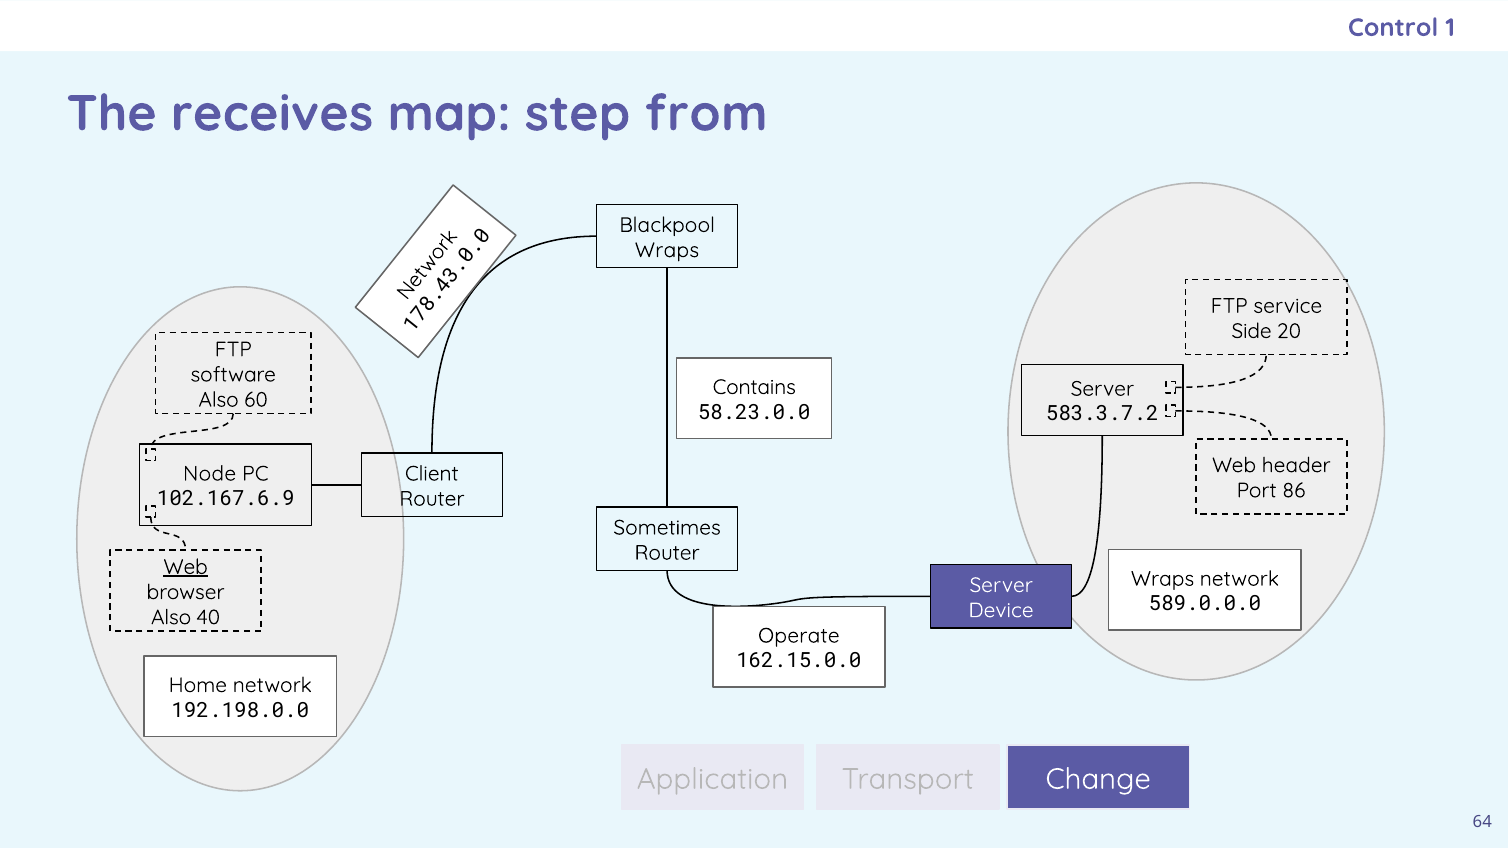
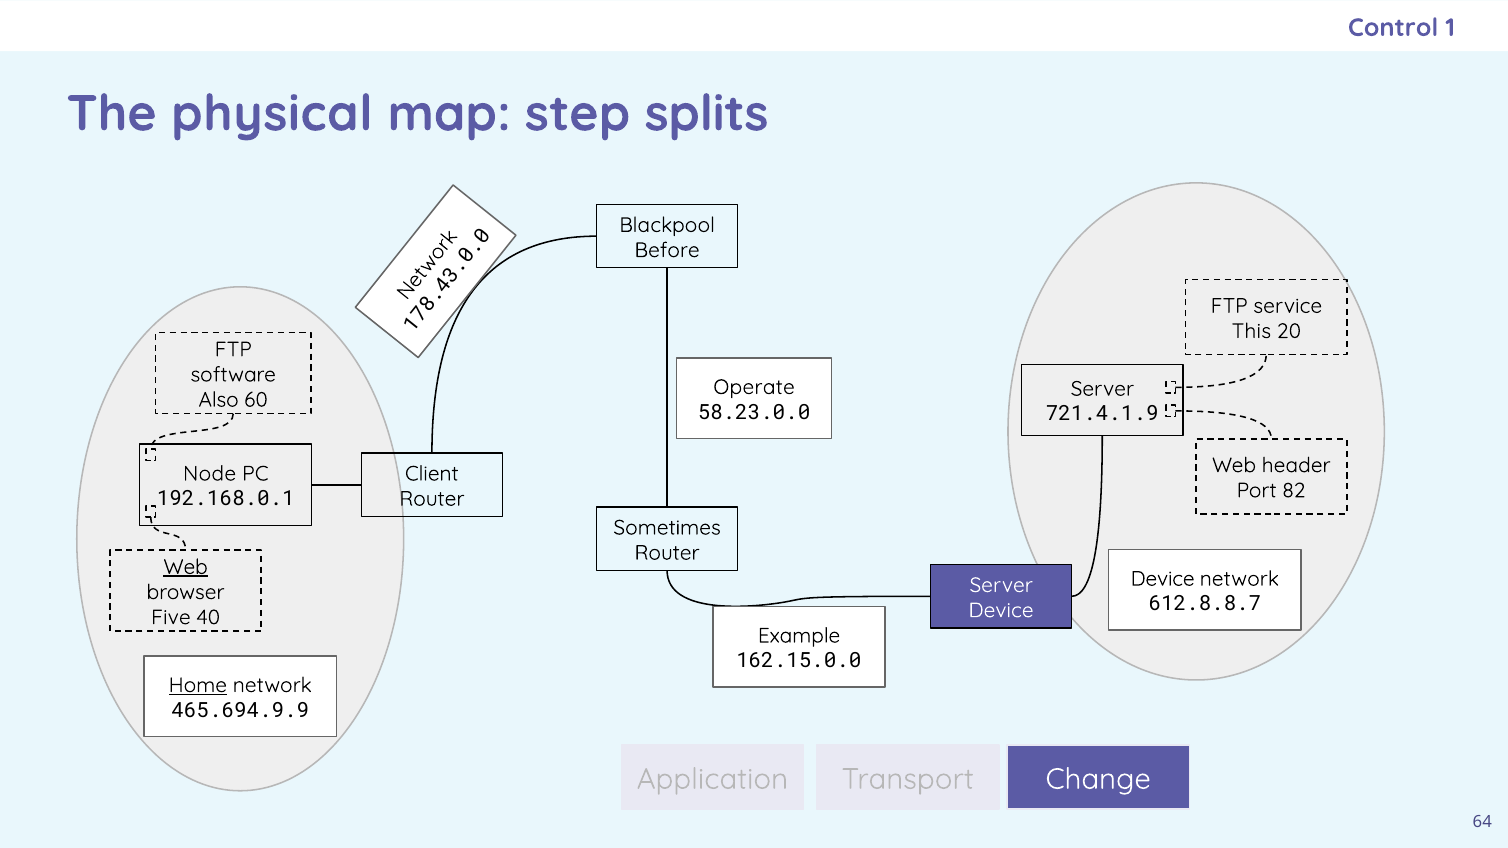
receives: receives -> physical (272, 114)
from: from -> splits (707, 114)
Wraps: Wraps -> Before (667, 250)
Side: Side -> This (1251, 331)
Contains: Contains -> Operate (754, 387)
583.3.7.2: 583.3.7.2 -> 721.4.1.9 (1102, 414)
86: 86 -> 82 (1294, 491)
102.167.6.9: 102.167.6.9 -> 192.168.0.1 (226, 499)
Wraps: Wraps -> Device (1163, 579)
589.0.0.0: 589.0.0.0 -> 612.8.8.7 (1205, 604)
Also: Also -> Five (171, 618)
Operate: Operate -> Example (799, 636)
Home underline: none -> present (198, 685)
192.198.0.0: 192.198.0.0 -> 465.694.9.9 (240, 711)
